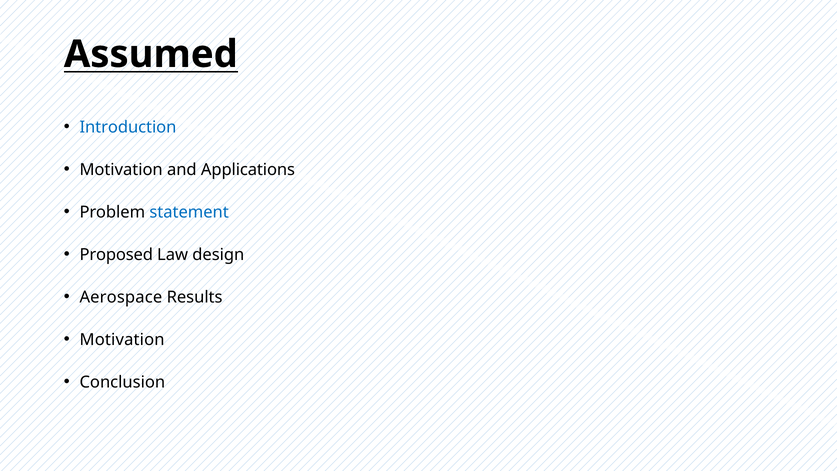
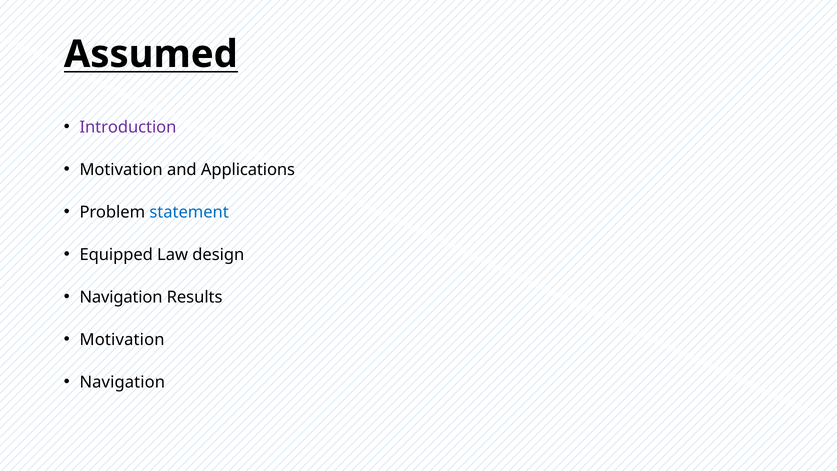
Introduction colour: blue -> purple (128, 127)
Proposed: Proposed -> Equipped (116, 255)
Aerospace: Aerospace -> Navigation (121, 297)
Conclusion: Conclusion -> Navigation (122, 382)
